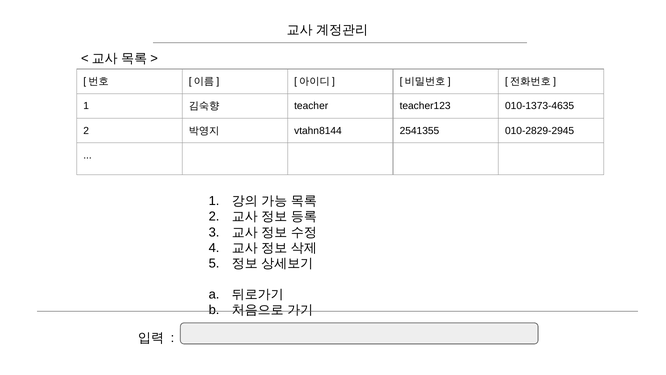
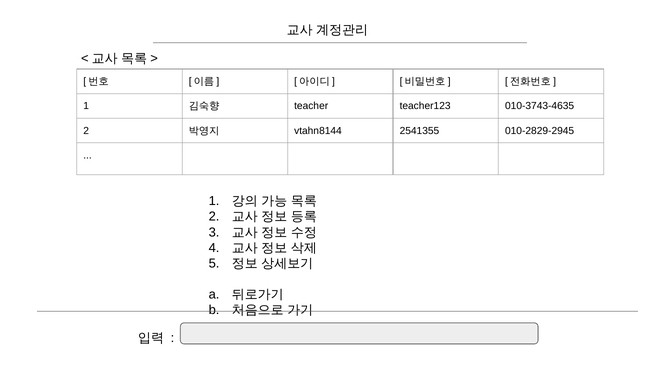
010-1373-4635: 010-1373-4635 -> 010-3743-4635 (540, 106)
